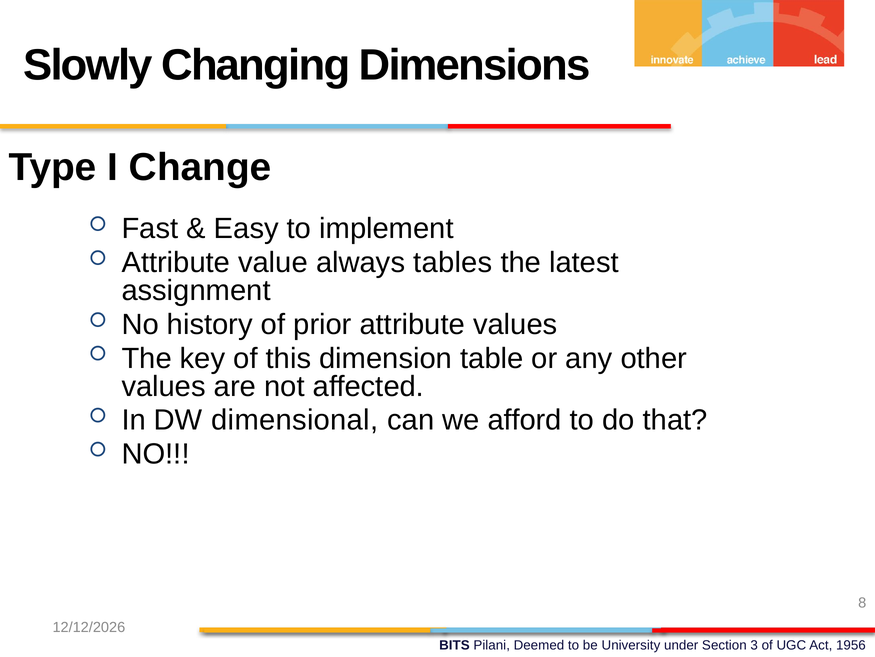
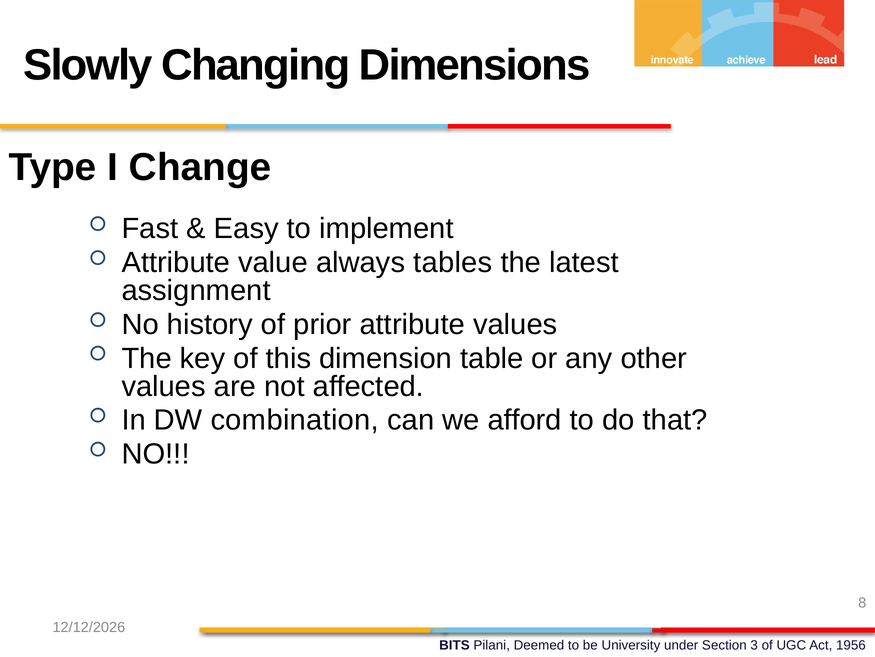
dimensional: dimensional -> combination (295, 420)
